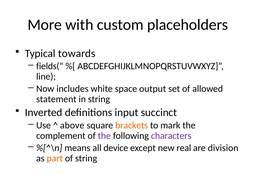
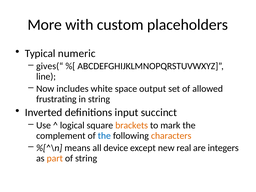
towards: towards -> numeric (77, 53)
fields(“: fields(“ -> gives(“ (50, 66)
statement: statement -> frustrating (56, 99)
above: above -> logical (72, 125)
the colour: purple -> blue (104, 136)
characters colour: purple -> orange (171, 136)
division: division -> integers (223, 148)
